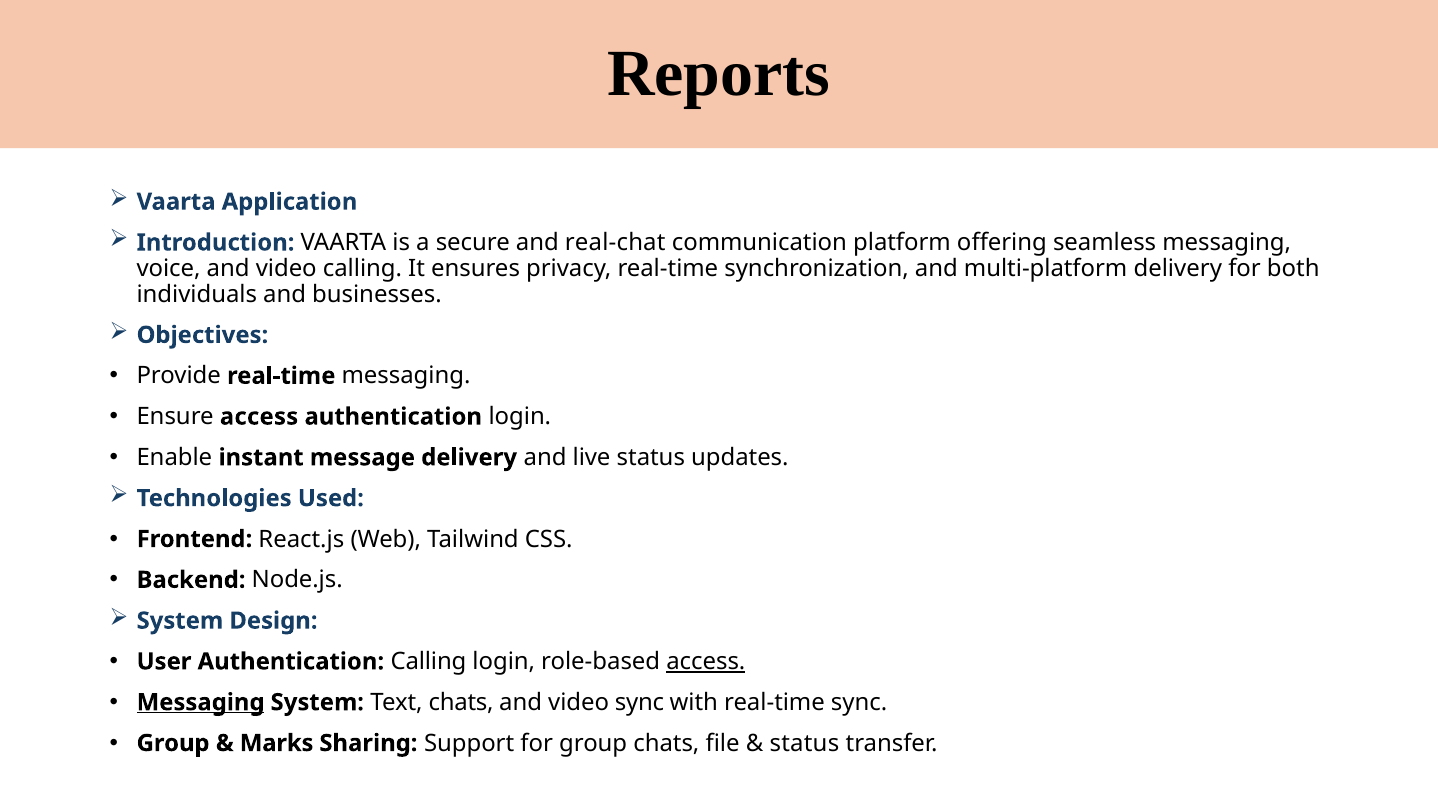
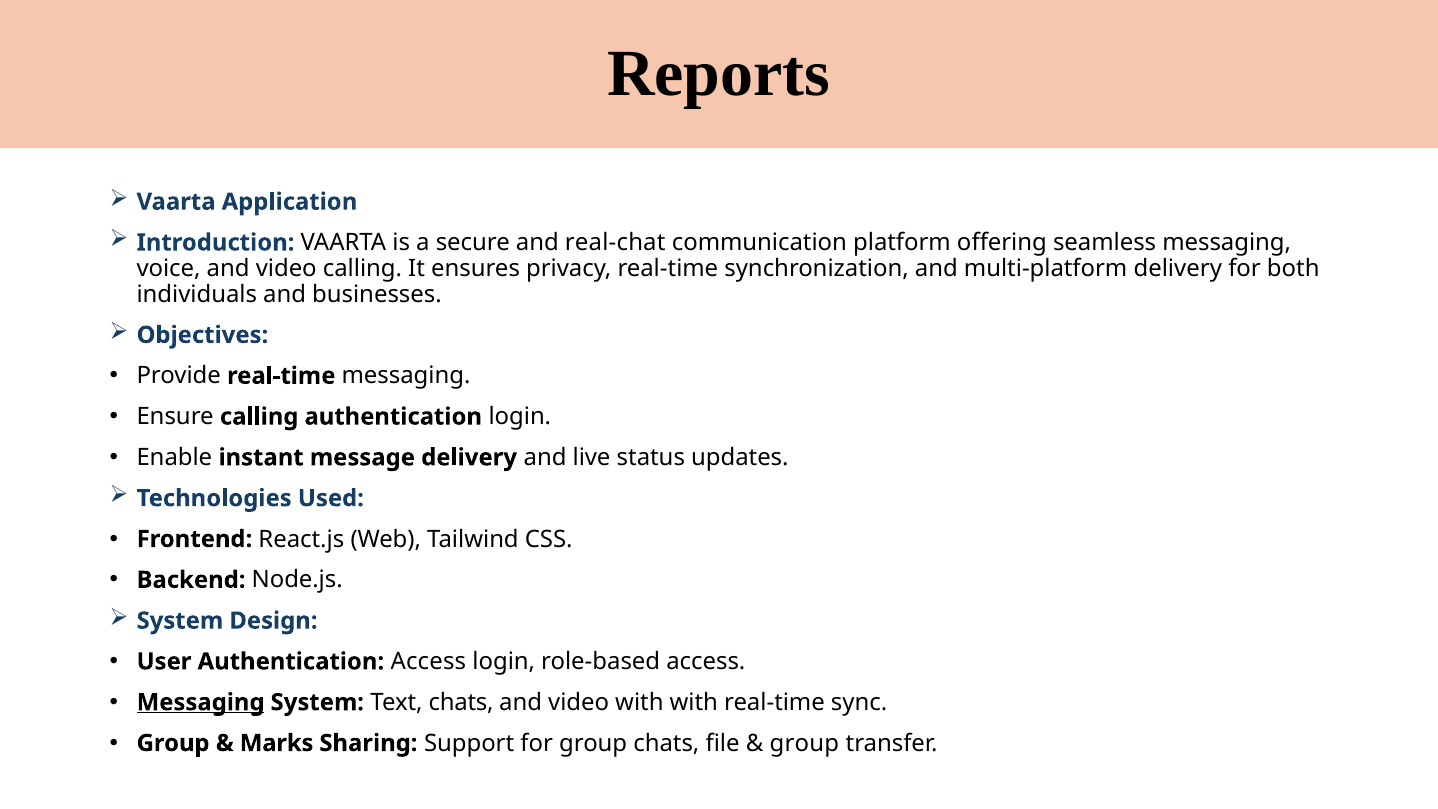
Ensure access: access -> calling (259, 417)
Authentication Calling: Calling -> Access (428, 661)
access underline: present -> none (706, 661)
video sync: sync -> with (639, 702)
status: status -> group (804, 743)
